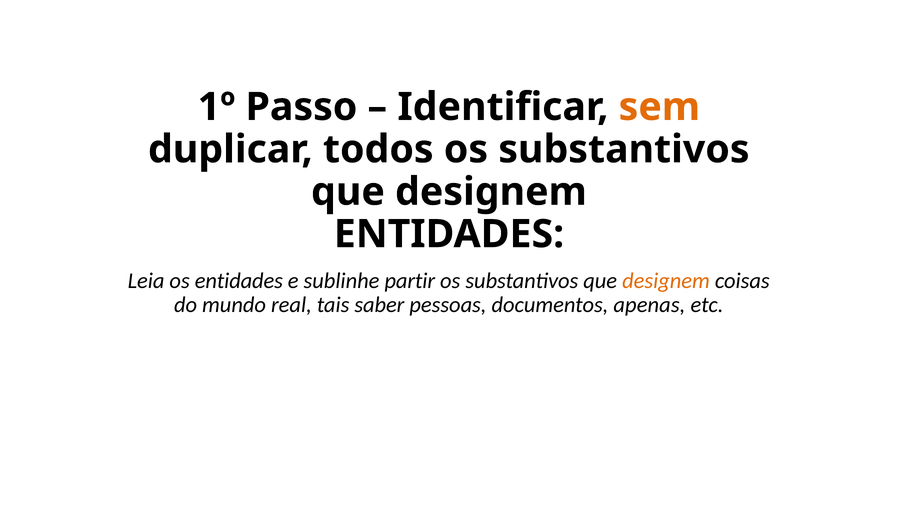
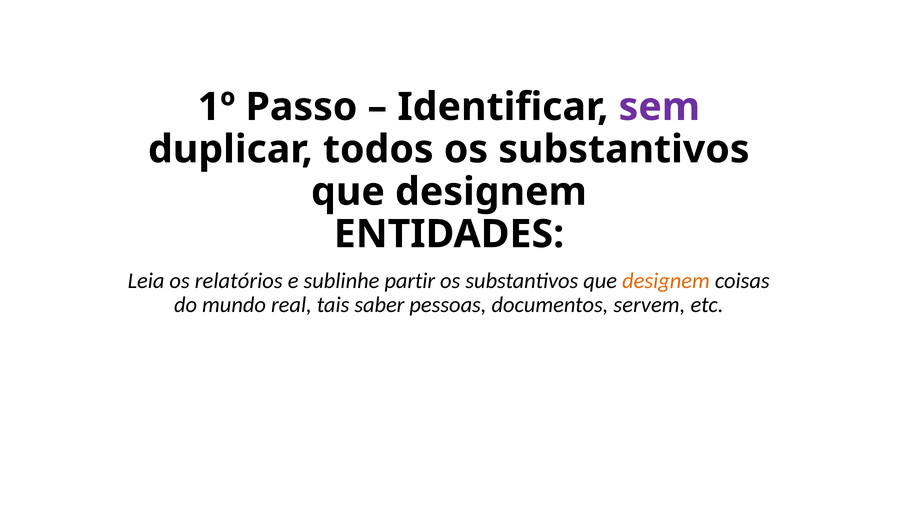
sem colour: orange -> purple (659, 107)
os entidades: entidades -> relatórios (239, 281)
apenas: apenas -> servem (649, 305)
